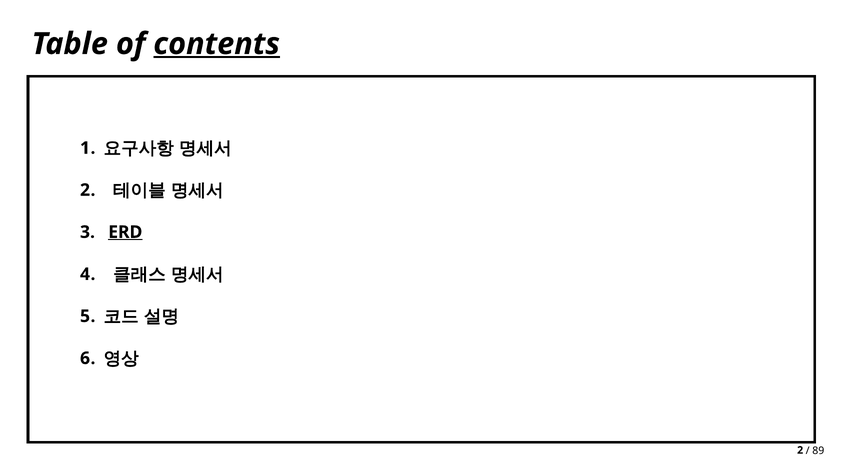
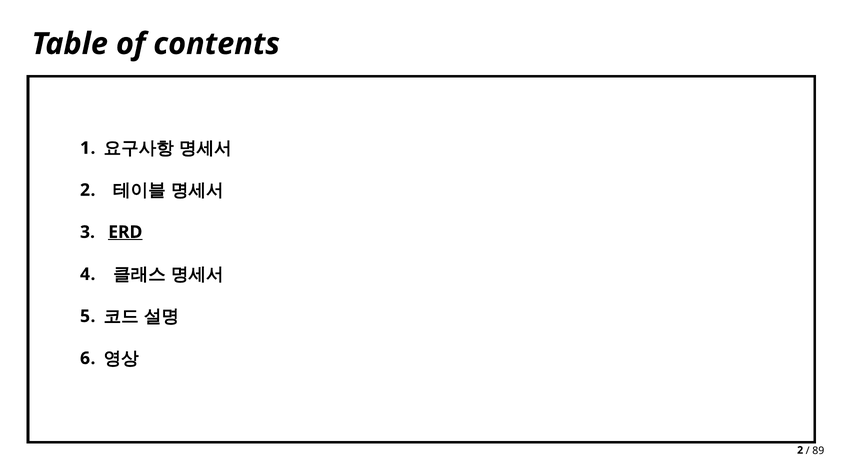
contents underline: present -> none (217, 44)
